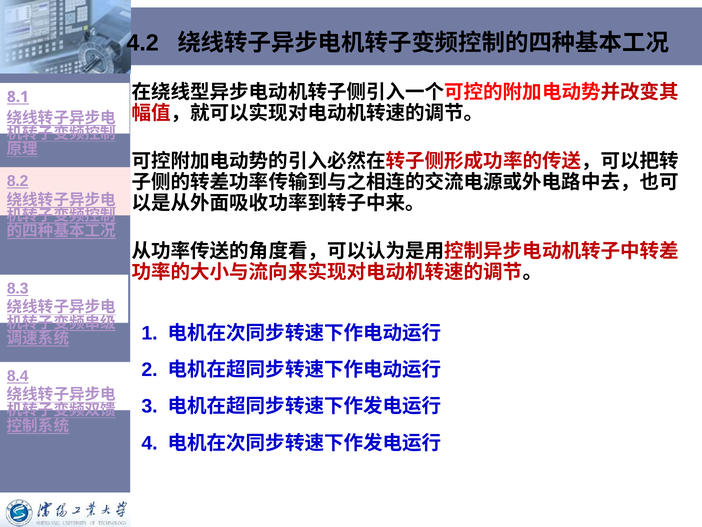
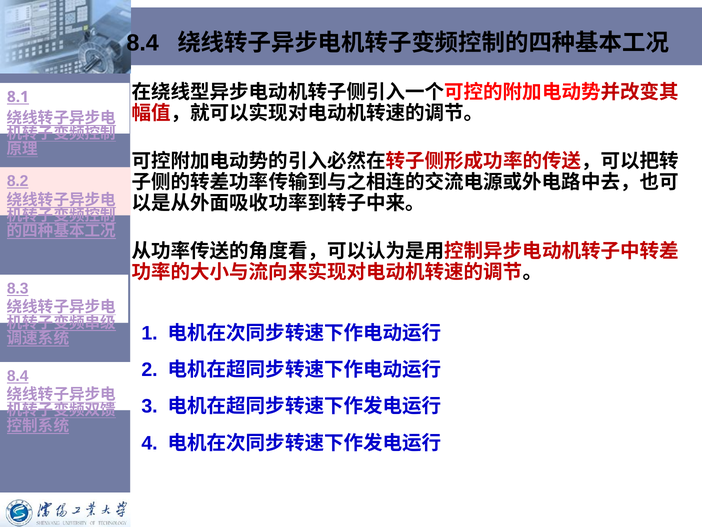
4.2: 4.2 -> 8.4 (143, 43)
